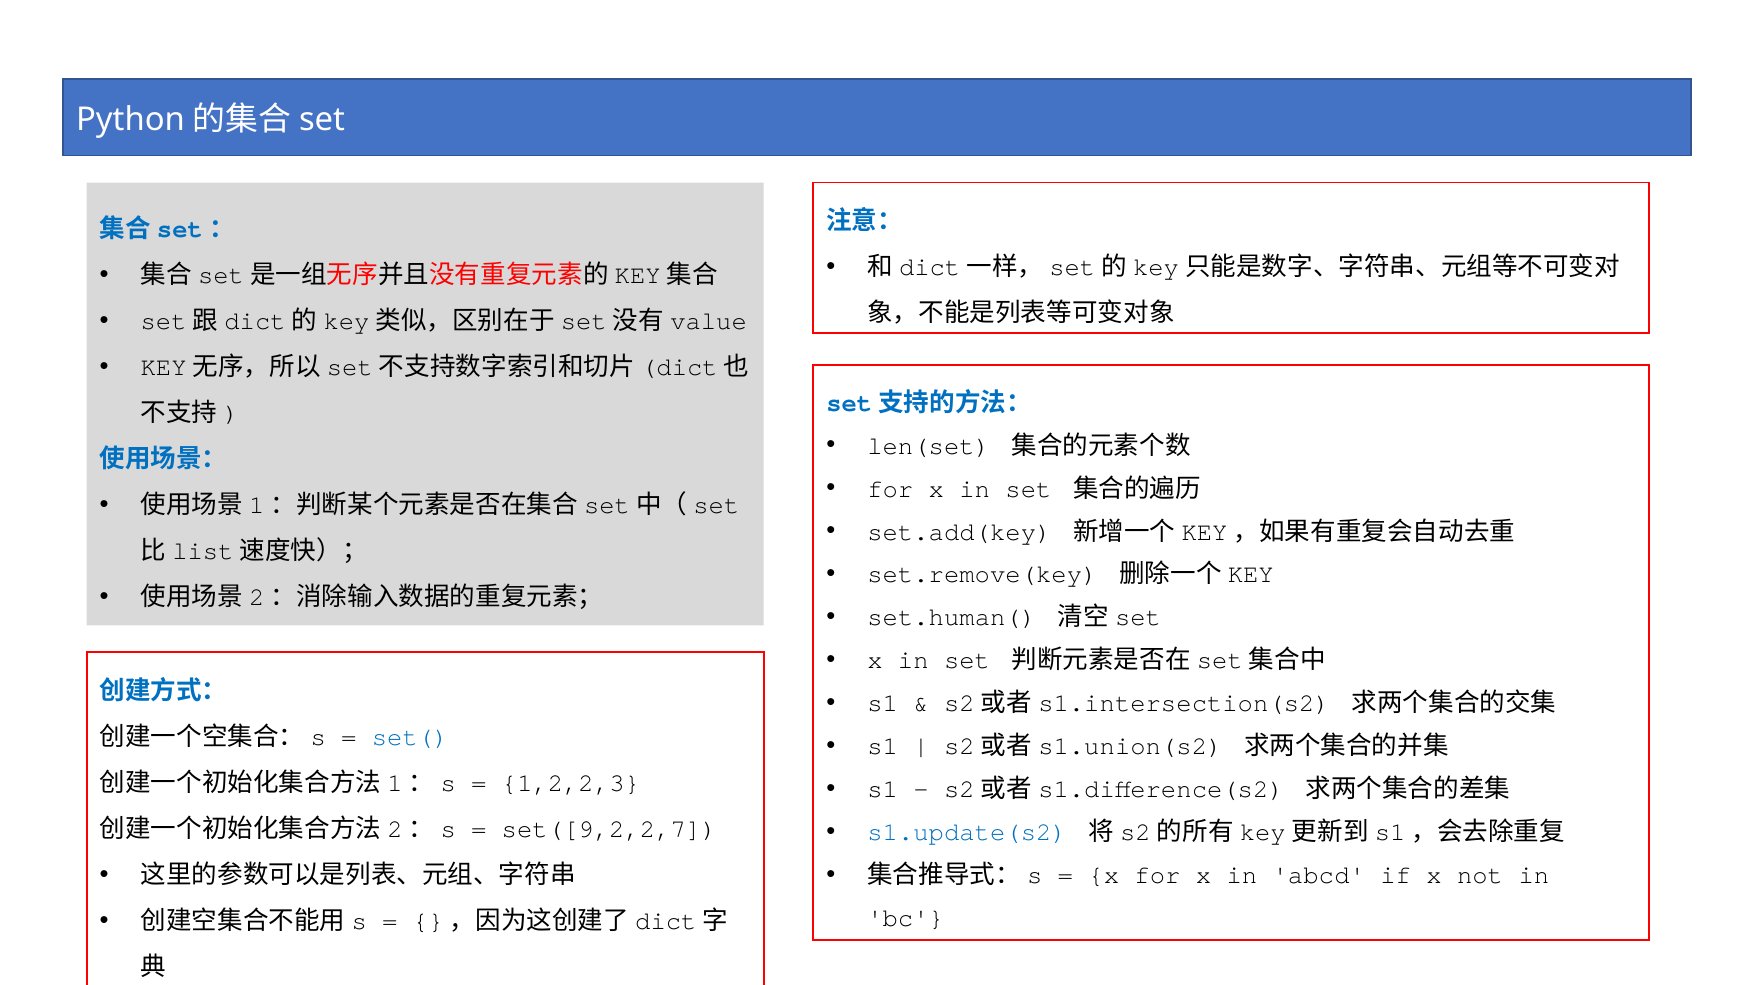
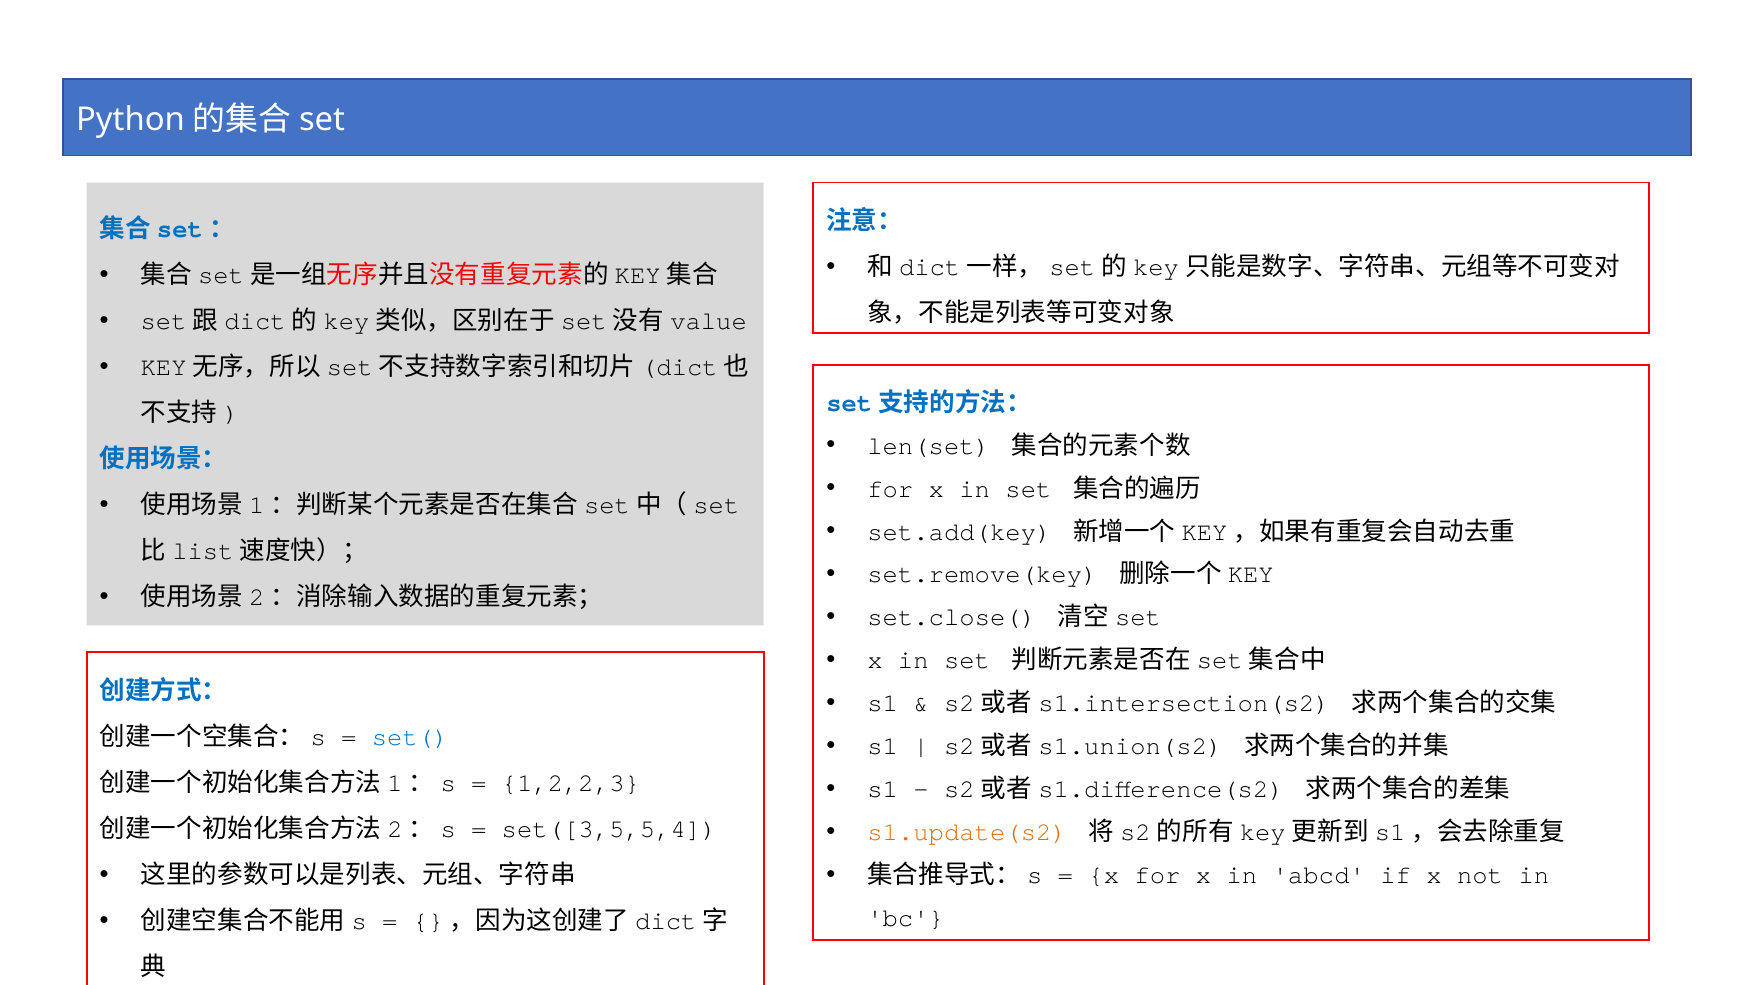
set.human(: set.human( -> set.close( (952, 617)
set([9,2,2,7: set([9,2,2,7 -> set([3,5,5,4 (609, 829)
s1.update(s2 colour: blue -> orange (967, 832)
